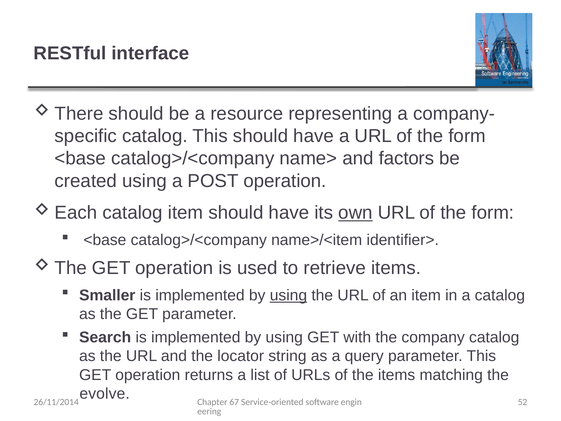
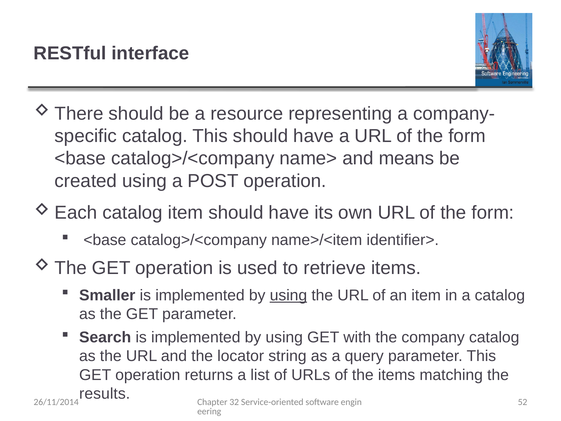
factors: factors -> means (406, 158)
own underline: present -> none (355, 213)
evolve: evolve -> results (105, 393)
67: 67 -> 32 (234, 402)
